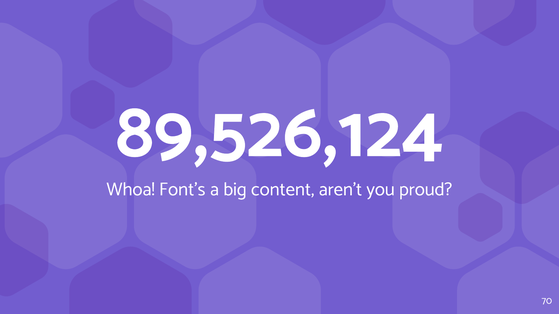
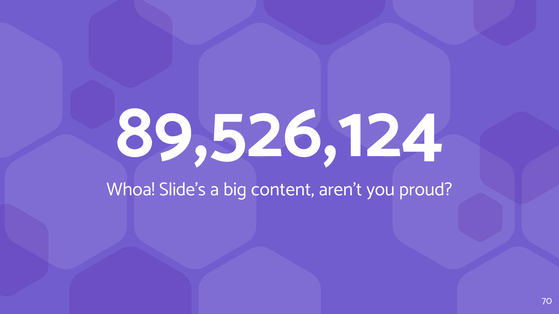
Font’s: Font’s -> Slide’s (182, 189)
